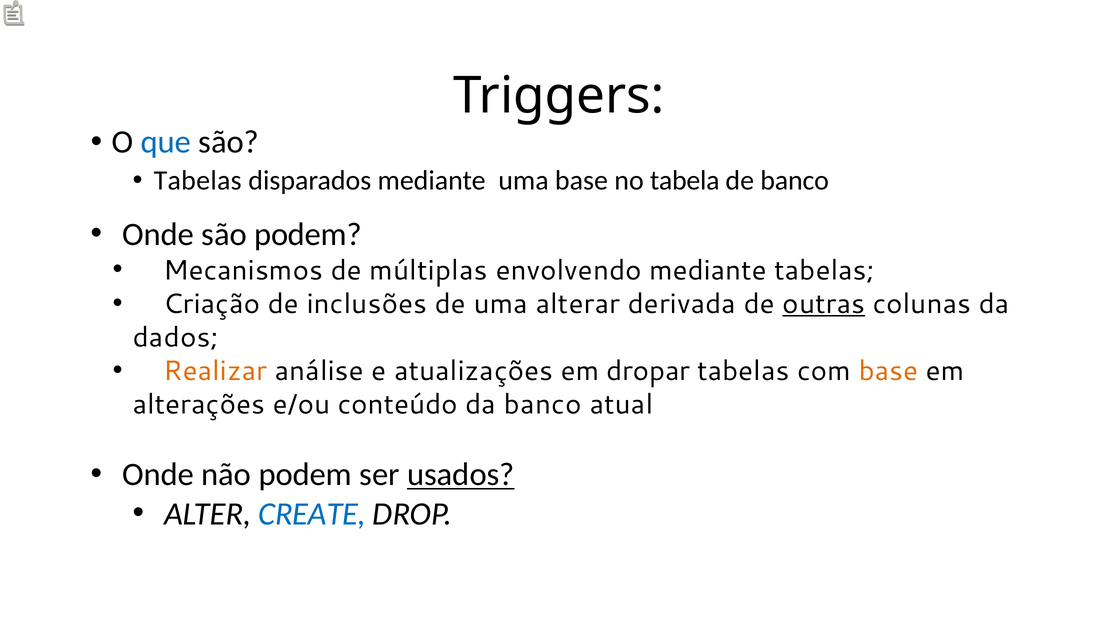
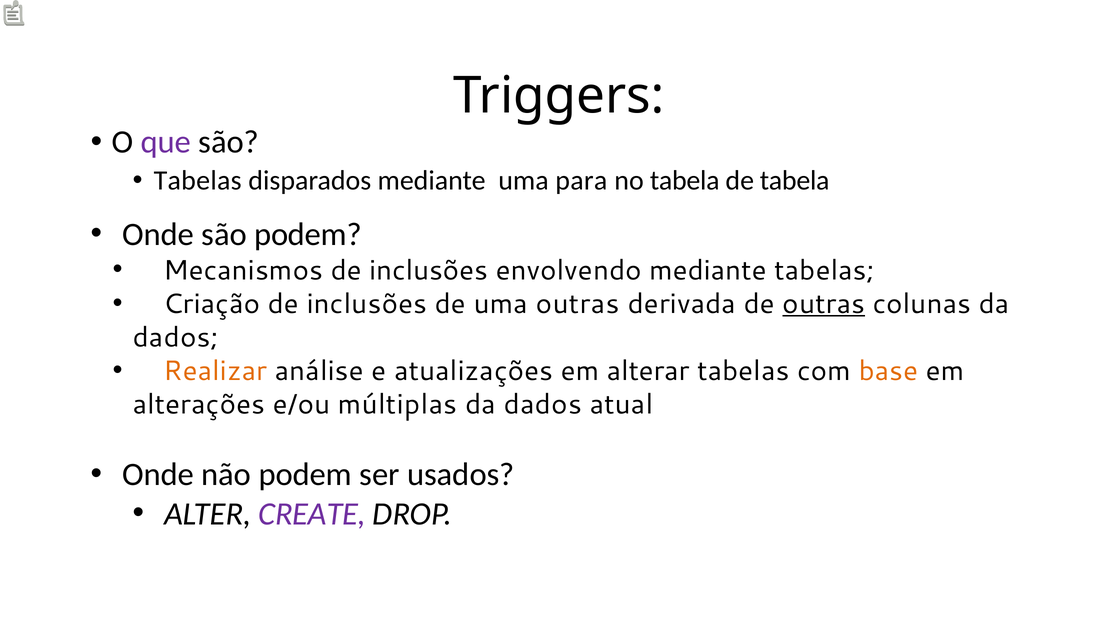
que colour: blue -> purple (166, 142)
uma base: base -> para (581, 181)
de banco: banco -> tabela (795, 181)
Mecanismos de múltiplas: múltiplas -> inclusões (429, 270)
uma alterar: alterar -> outras (578, 304)
dropar: dropar -> alterar (648, 371)
conteúdo: conteúdo -> múltiplas (398, 404)
banco: banco -> dados (543, 404)
usados underline: present -> none (461, 475)
CREATE colour: blue -> purple (312, 514)
